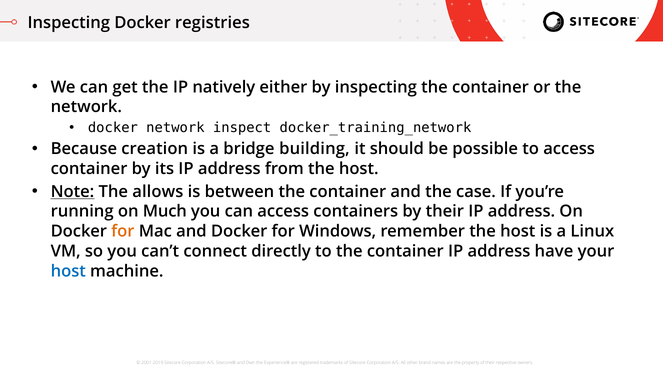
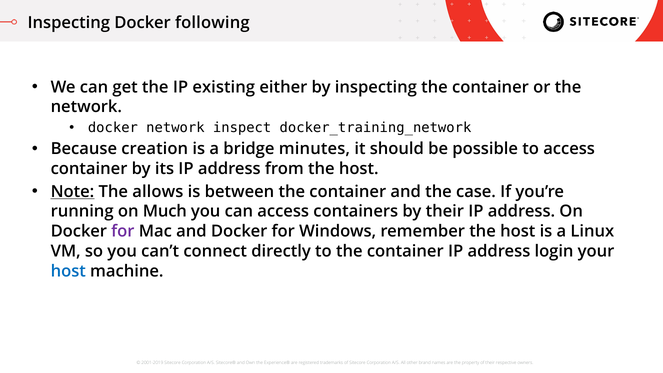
registries: registries -> following (212, 23)
natively: natively -> existing (224, 87)
building: building -> minutes (314, 149)
for colour: orange -> purple (123, 231)
have: have -> login (554, 251)
